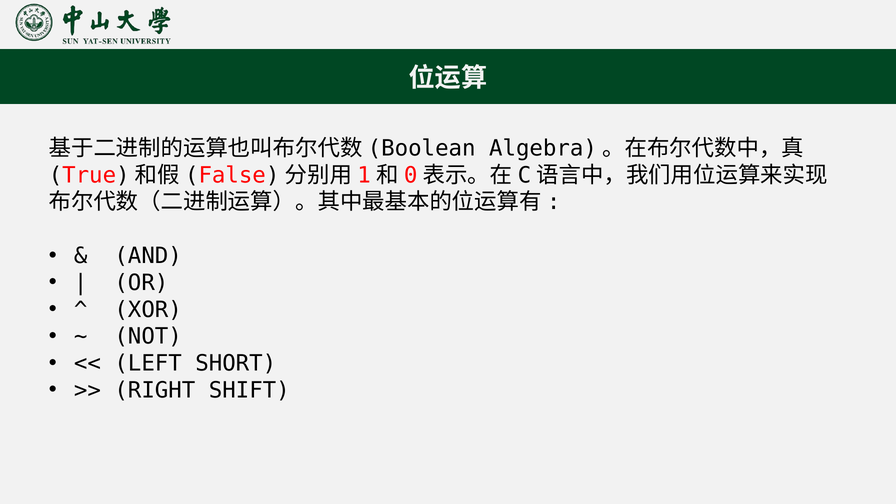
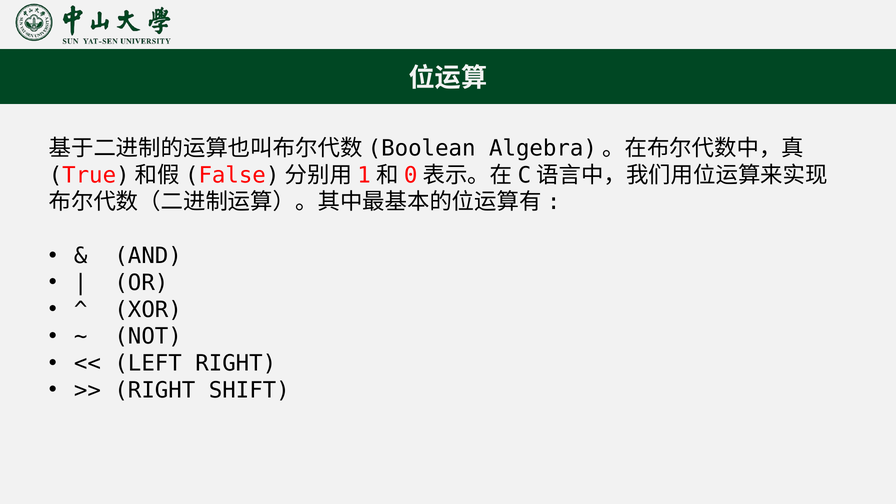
LEFT SHORT: SHORT -> RIGHT (236, 363)
